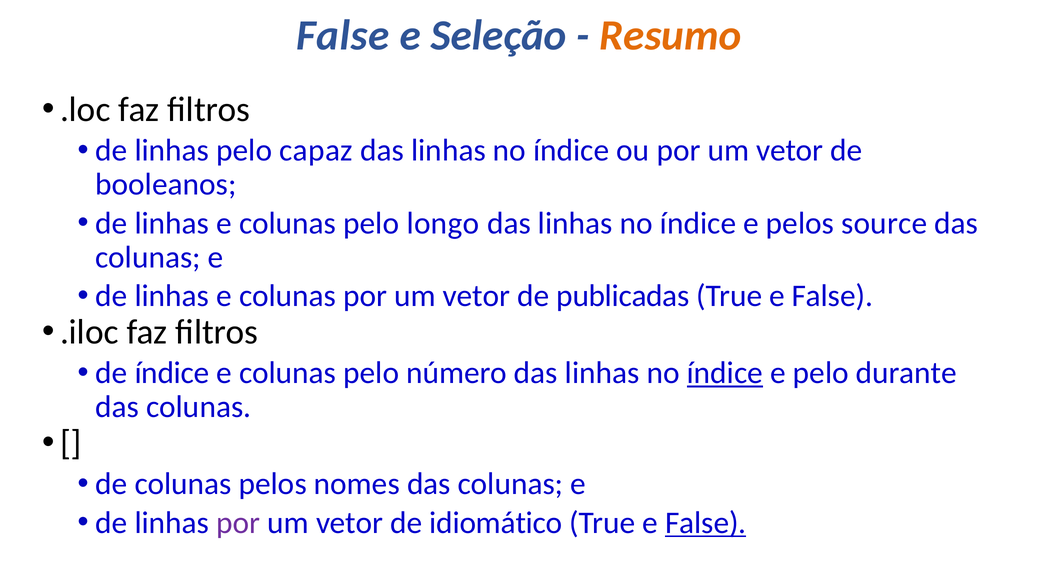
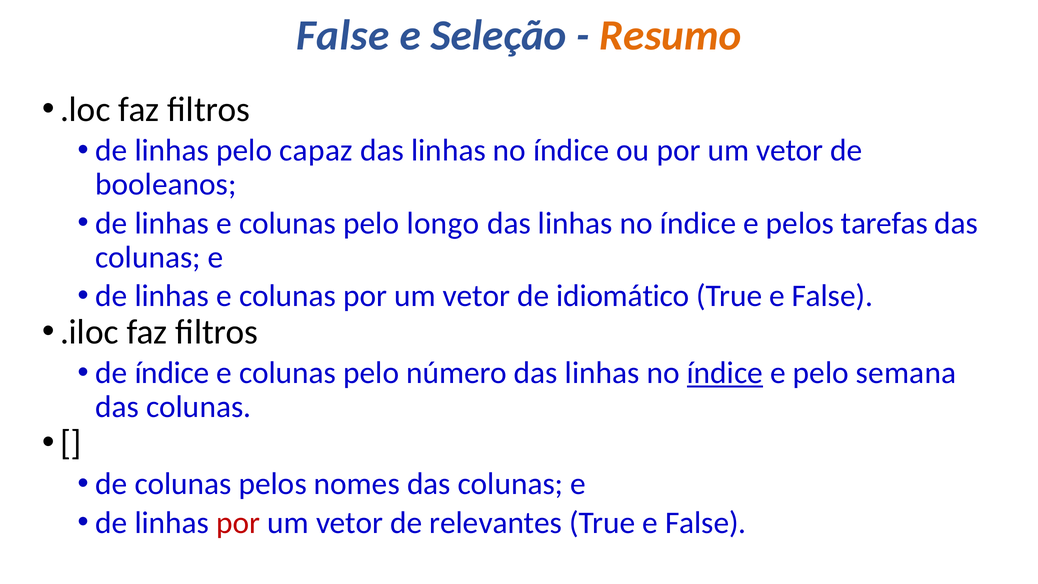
source: source -> tarefas (884, 223)
publicadas: publicadas -> idiomático (623, 296)
durante: durante -> semana (906, 373)
por colour: purple -> red (238, 523)
idiomático: idiomático -> relevantes (496, 523)
False underline: present -> none (706, 523)
